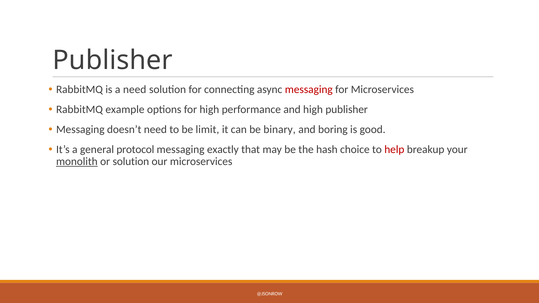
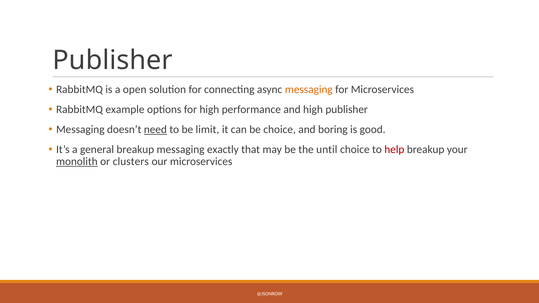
a need: need -> open (135, 90)
messaging colour: red -> orange (309, 90)
need underline: none -> present (155, 130)
be binary: binary -> choice (280, 130)
general protocol: protocol -> breakup (135, 150)
hash: hash -> until (327, 150)
or solution: solution -> clusters (131, 162)
